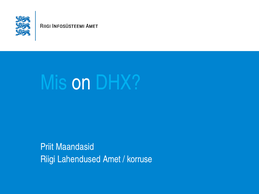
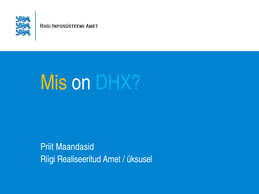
Mis colour: light blue -> yellow (54, 83)
Lahendused: Lahendused -> Realiseeritud (79, 159)
korruse: korruse -> üksusel (140, 159)
